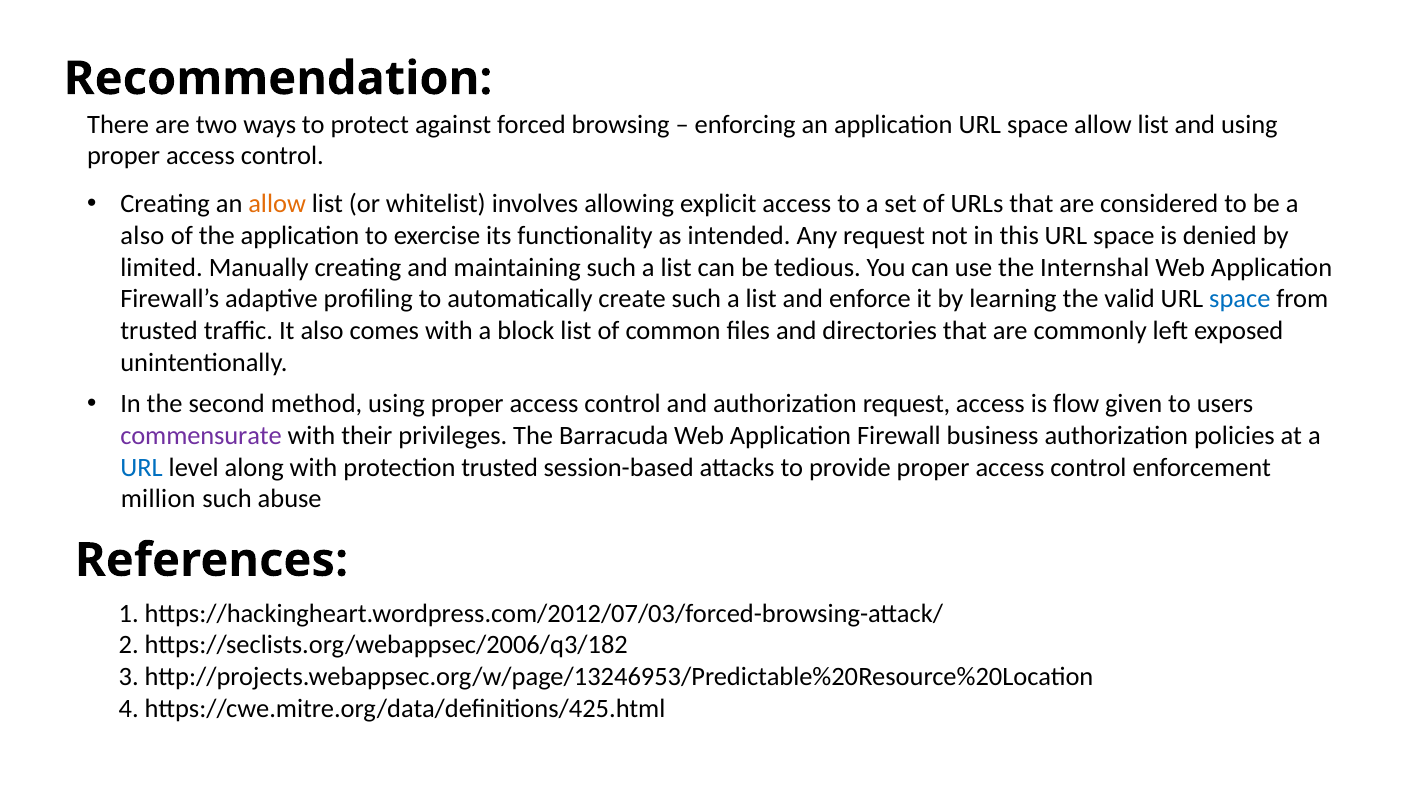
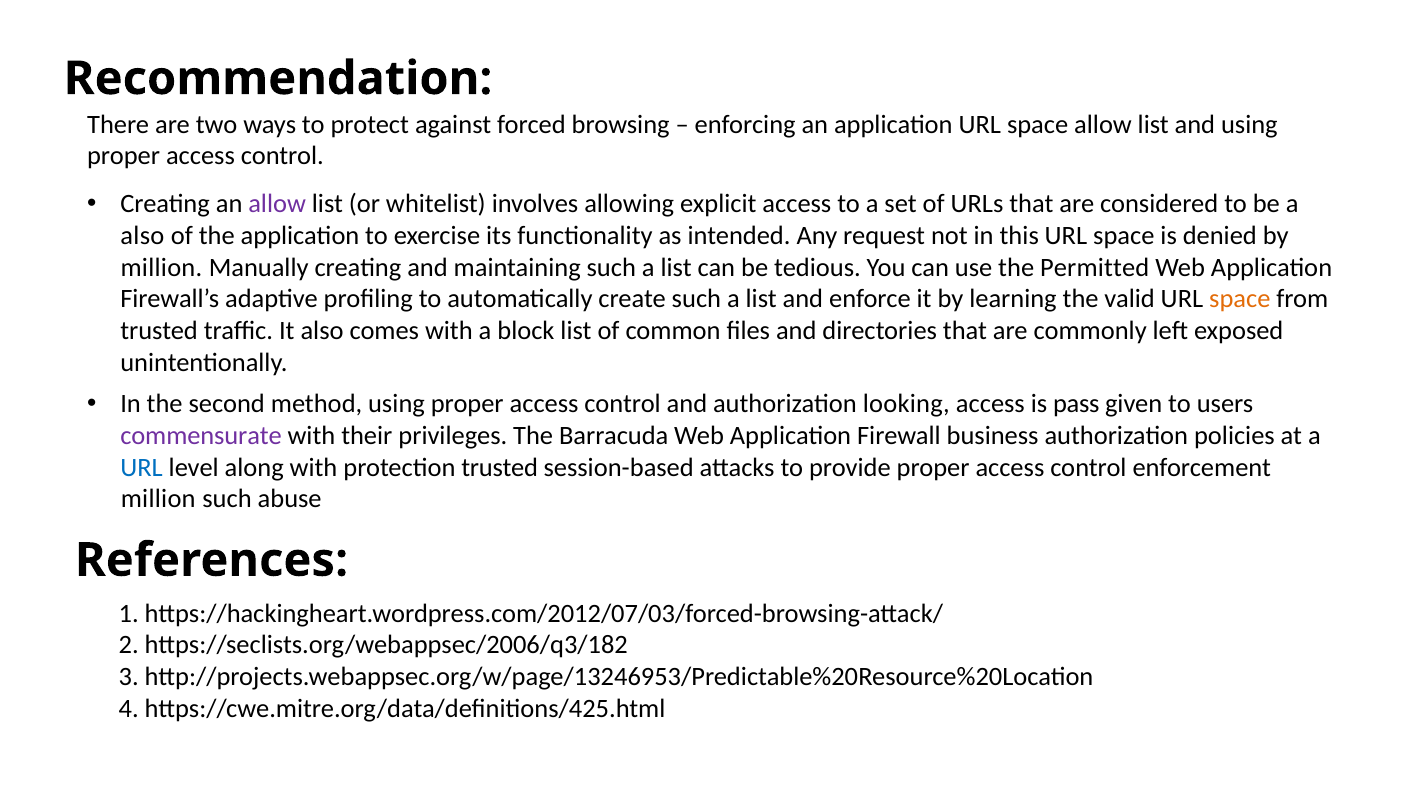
allow colour: orange -> purple (277, 204)
limited: limited -> million (161, 267)
Internshal: Internshal -> Permitted (1095, 267)
space colour: blue -> orange (1240, 299)
authorization request: request -> looking (906, 404)
flow: flow -> pass (1076, 404)
